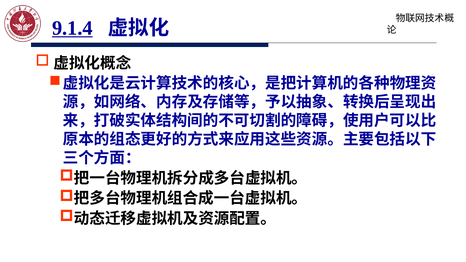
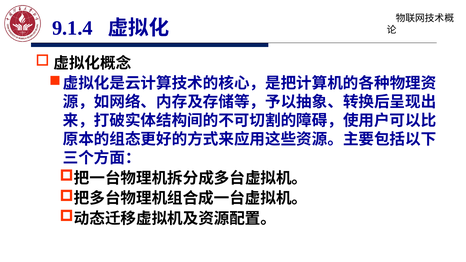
9.1.4 underline: present -> none (72, 28)
